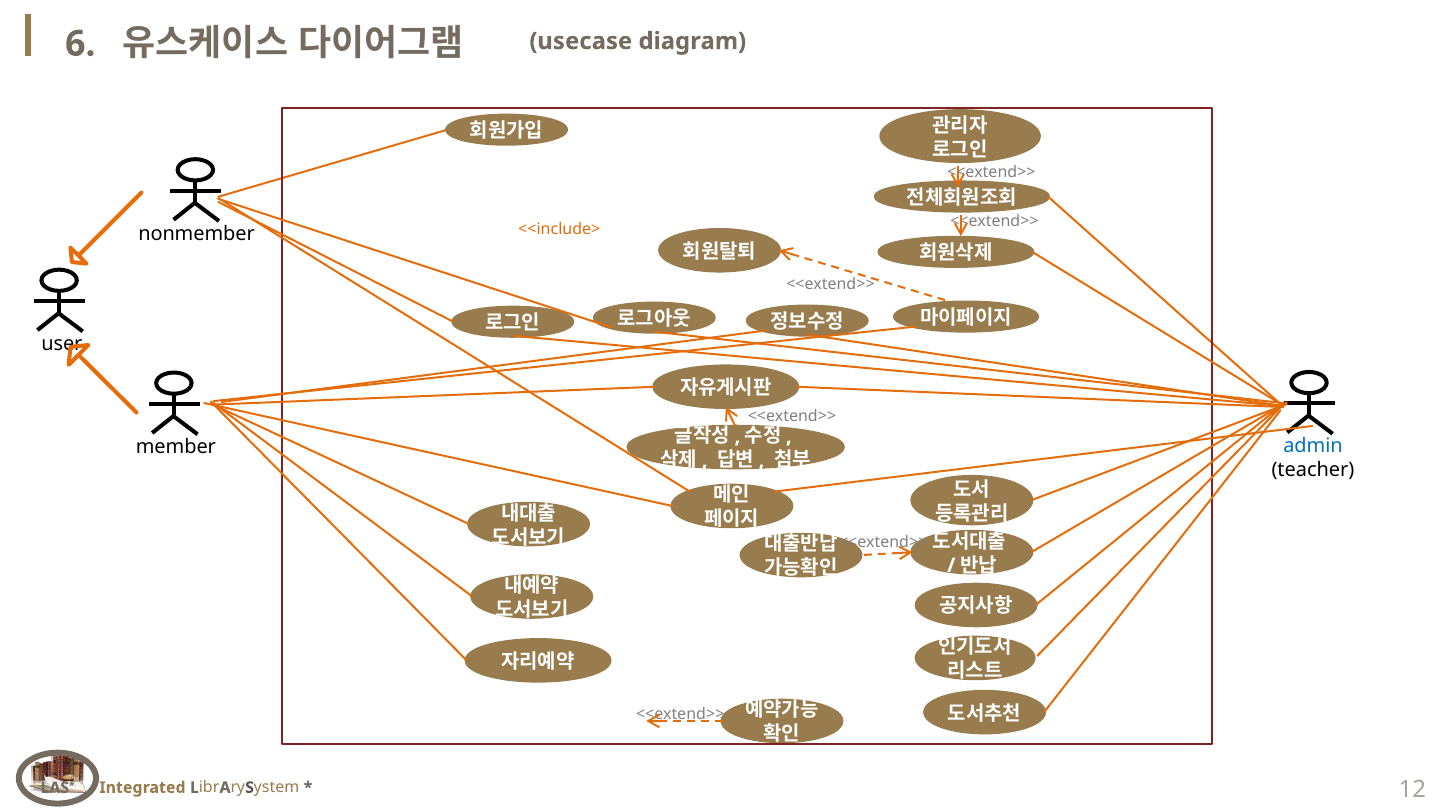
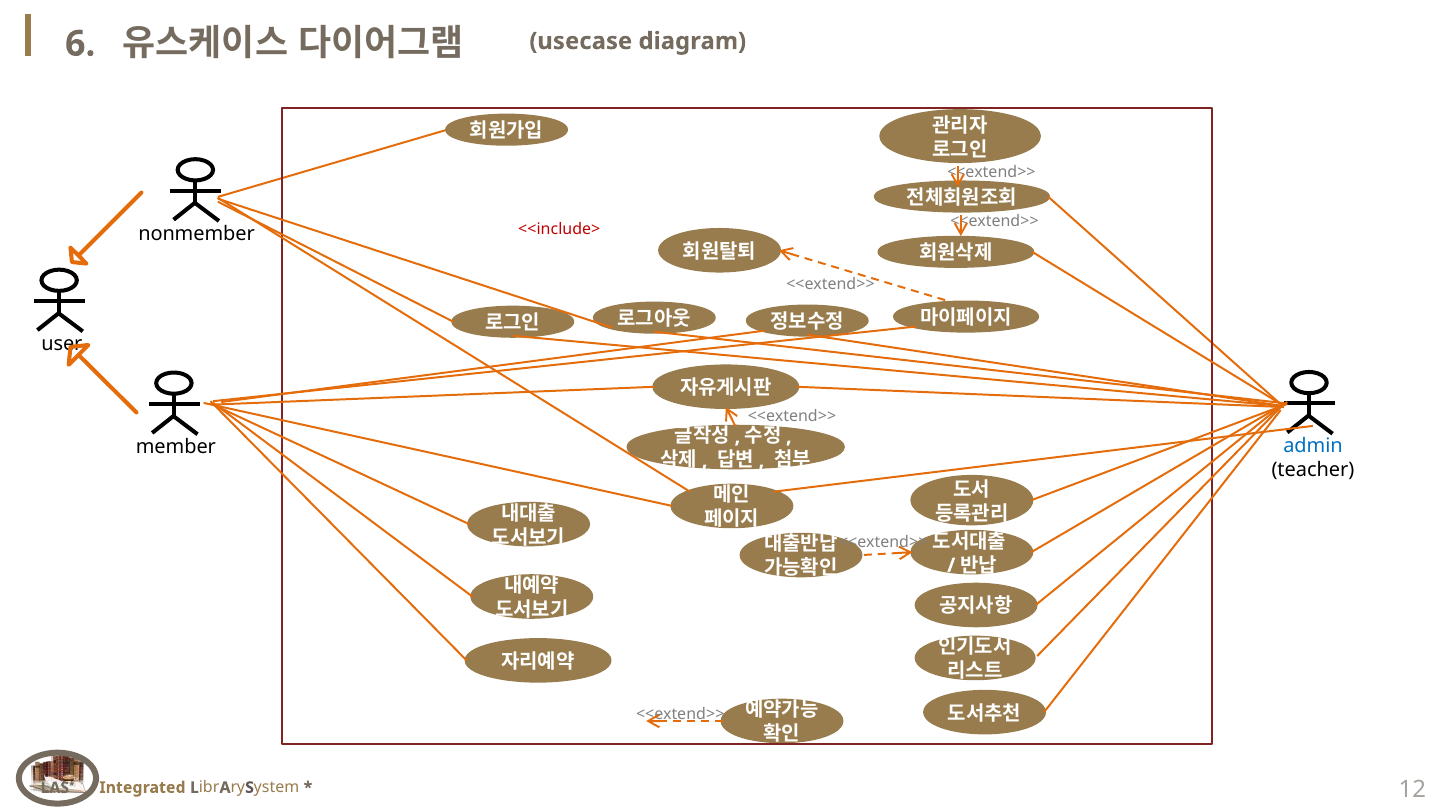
<<include> colour: orange -> red (559, 230)
